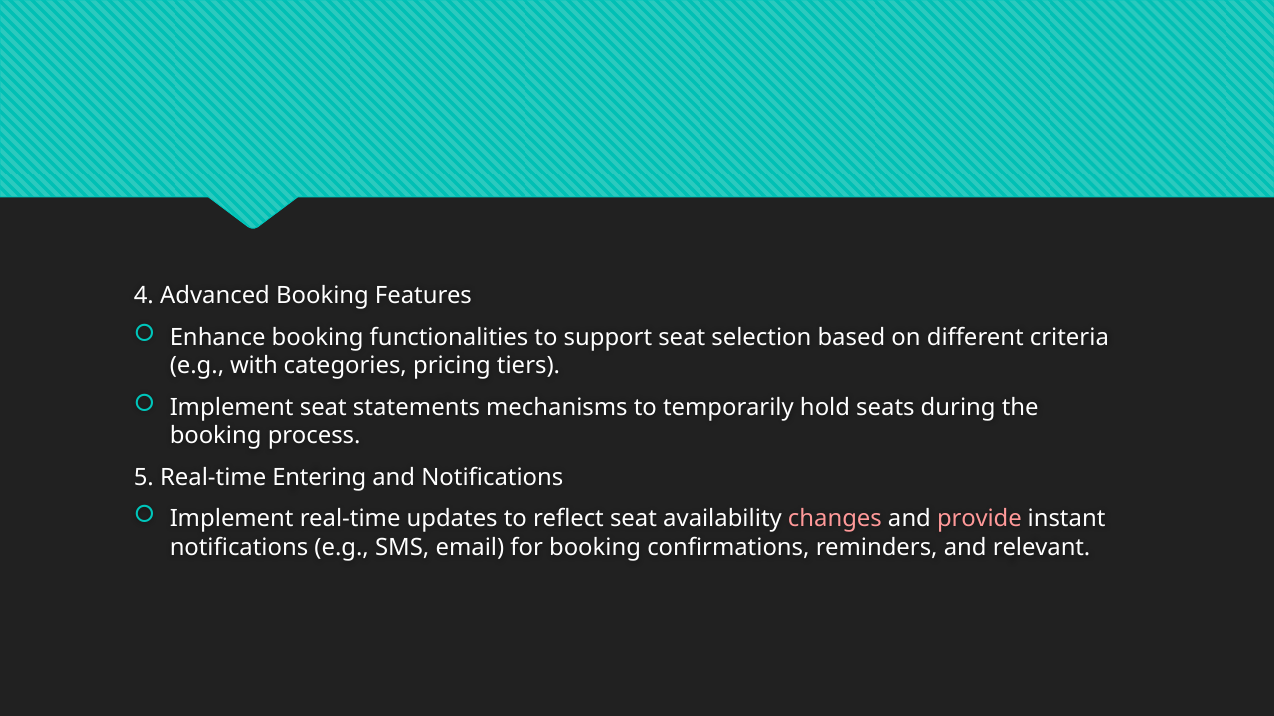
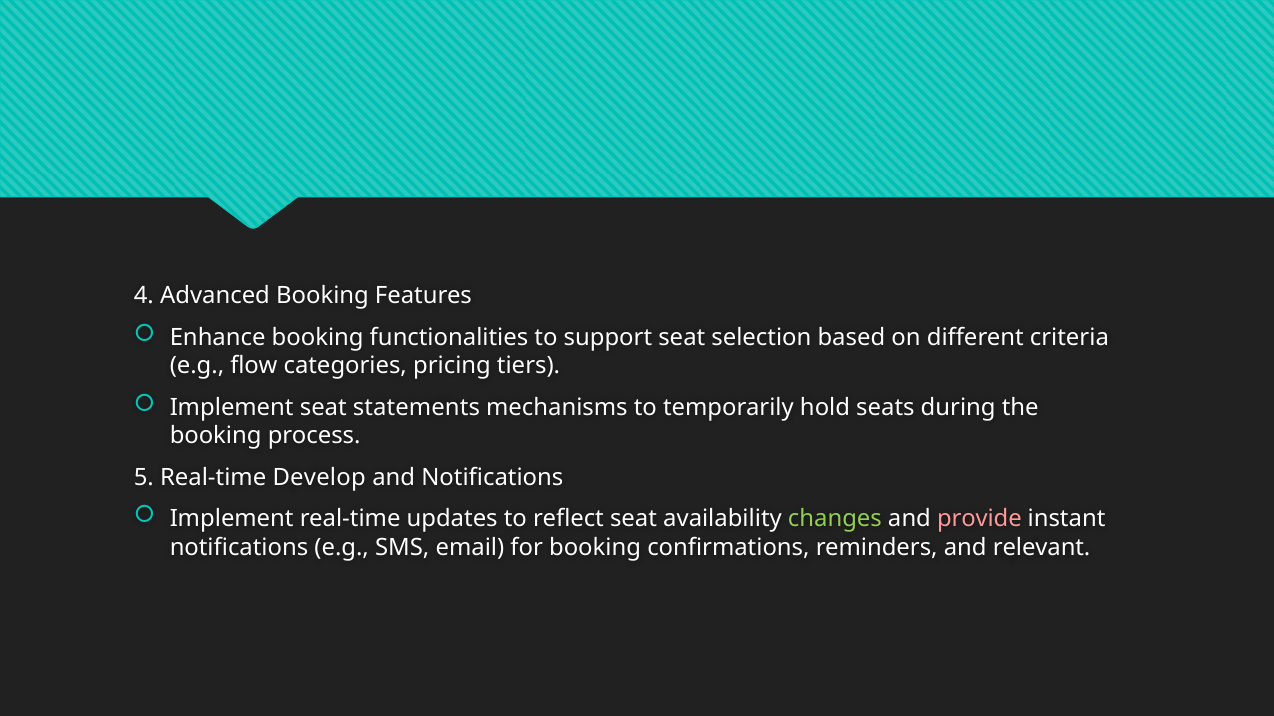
with: with -> flow (254, 366)
Entering: Entering -> Develop (319, 478)
changes colour: pink -> light green (835, 519)
